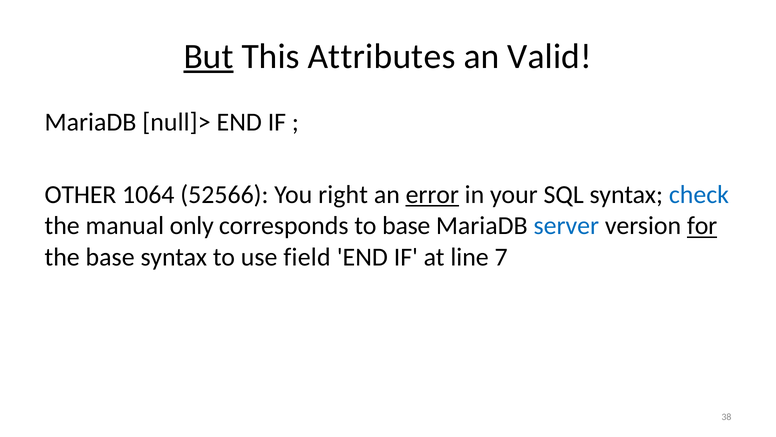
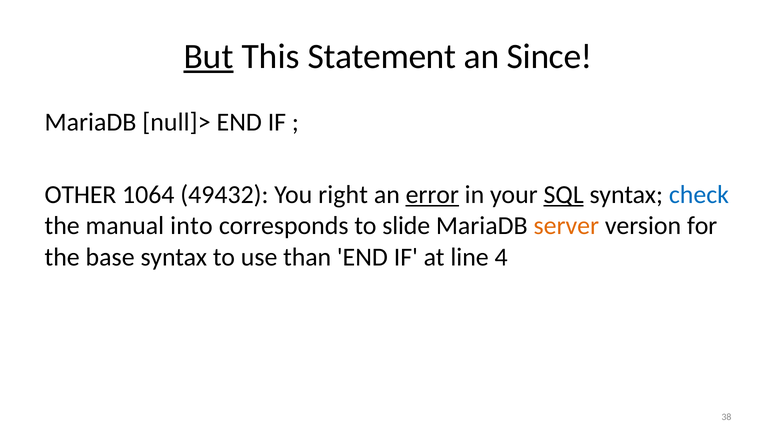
Attributes: Attributes -> Statement (382, 56)
Valid: Valid -> Since (550, 56)
52566: 52566 -> 49432 (224, 195)
SQL underline: none -> present (564, 195)
only: only -> into (191, 226)
to base: base -> slide (406, 226)
server colour: blue -> orange (566, 226)
for underline: present -> none (702, 226)
field: field -> than (307, 257)
7: 7 -> 4 (501, 257)
